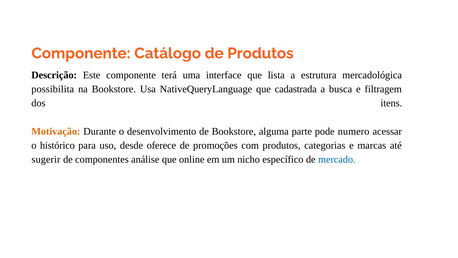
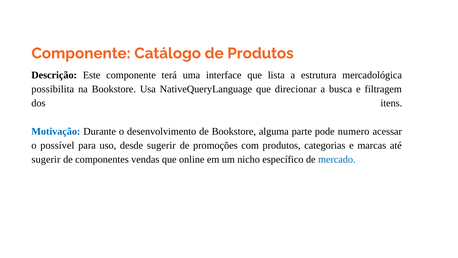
cadastrada: cadastrada -> direcionar (296, 89)
Motivação colour: orange -> blue (56, 131)
histórico: histórico -> possível (57, 145)
desde oferece: oferece -> sugerir (161, 145)
análise: análise -> vendas (145, 159)
